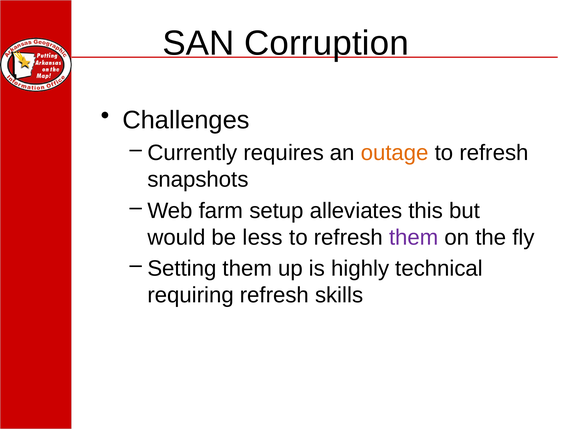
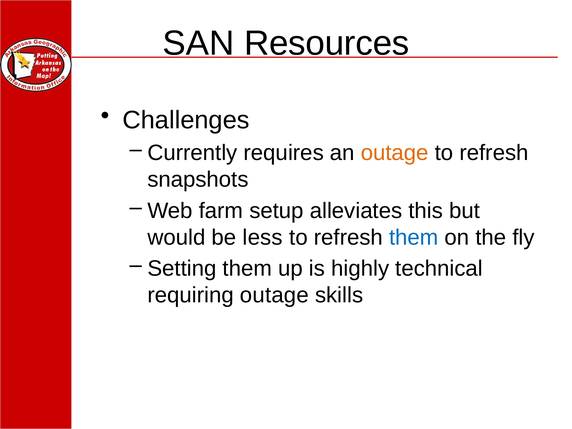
Corruption: Corruption -> Resources (327, 43)
them colour: purple -> blue (414, 237)
requiring refresh: refresh -> outage (274, 295)
